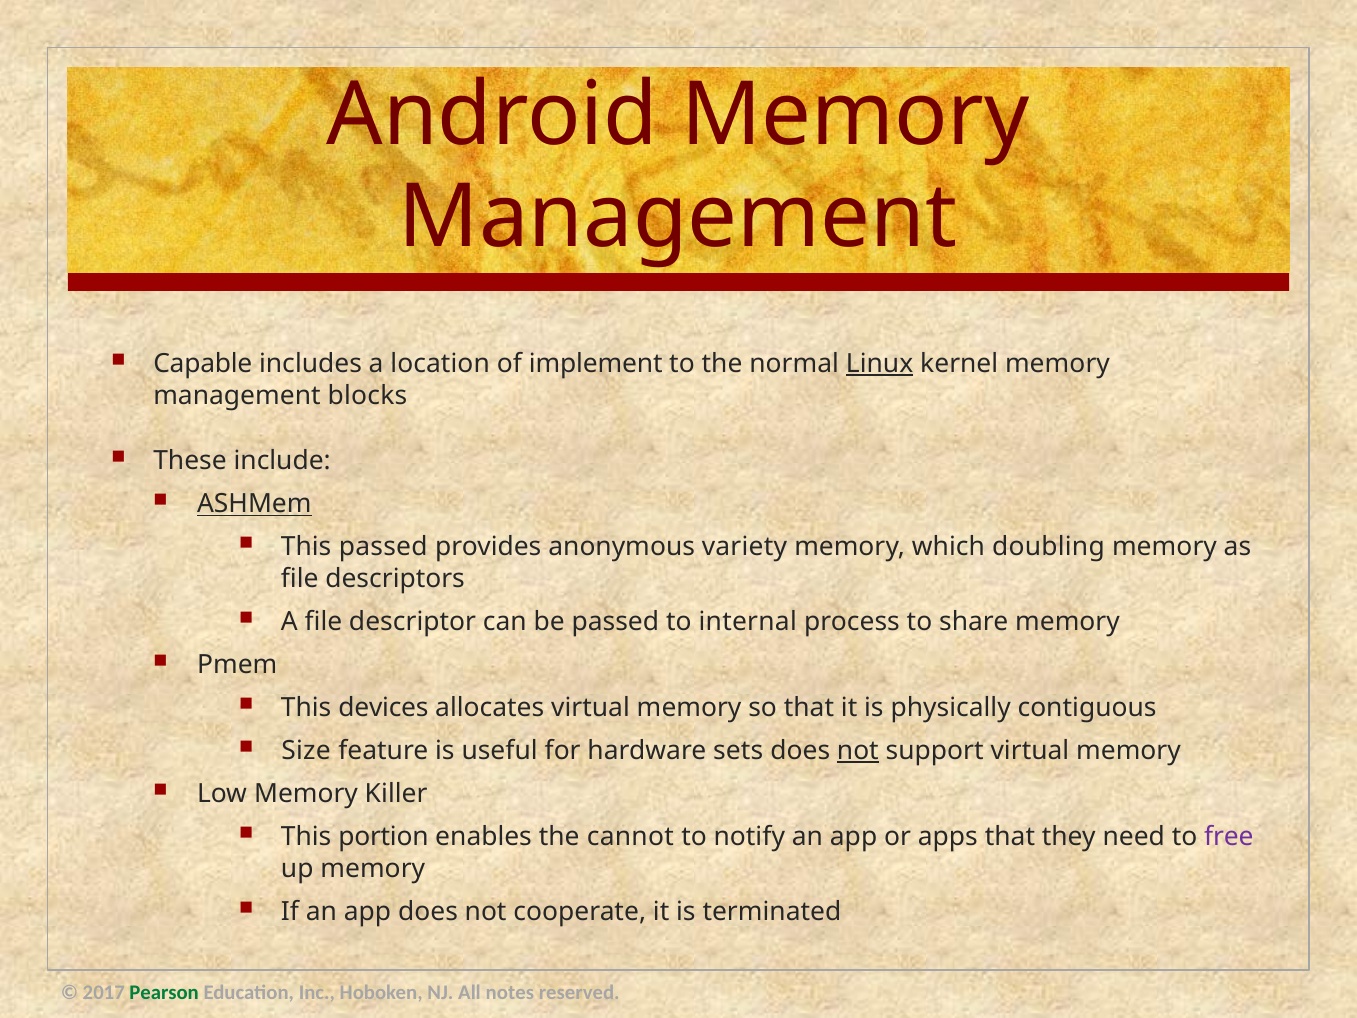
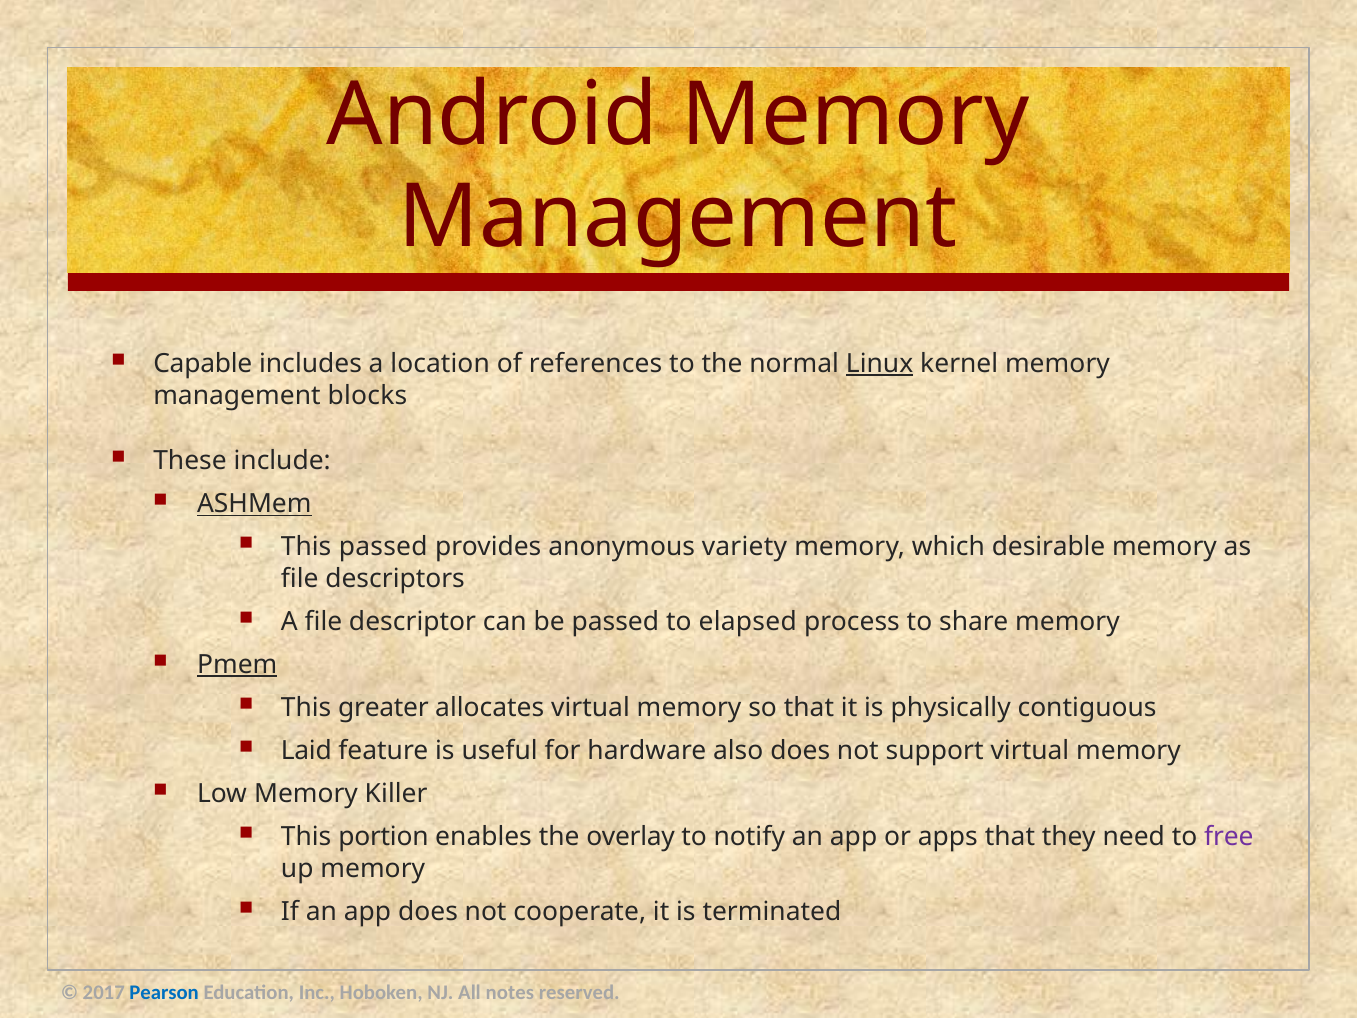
implement: implement -> references (596, 364)
doubling: doubling -> desirable (1049, 547)
internal: internal -> elapsed (748, 622)
Pmem underline: none -> present (237, 665)
devices: devices -> greater (383, 708)
Size: Size -> Laid (306, 751)
sets: sets -> also (738, 751)
not underline: present -> none (858, 751)
cannot: cannot -> overlay (631, 837)
Pearson colour: green -> blue (164, 992)
